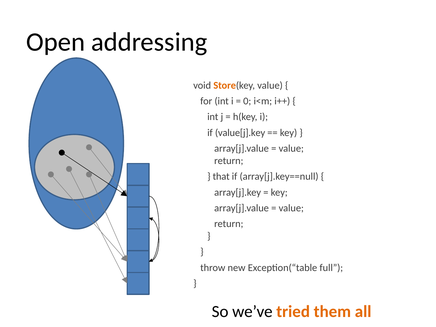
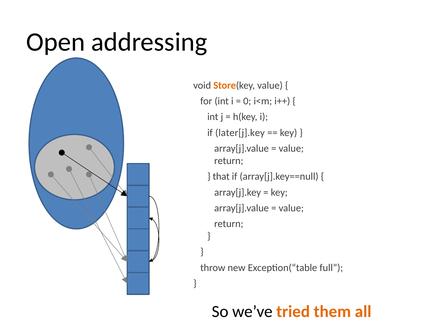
value[j].key: value[j].key -> later[j].key (240, 133)
